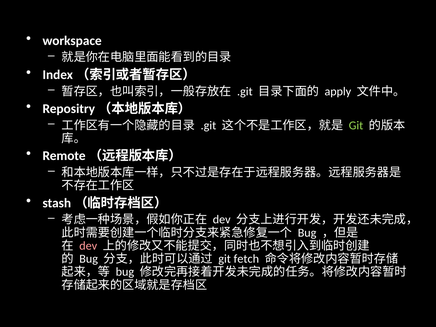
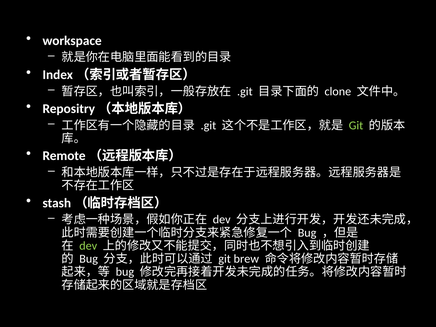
apply: apply -> clone (338, 91)
dev colour: pink -> light green (88, 246)
fetch: fetch -> brew (246, 259)
